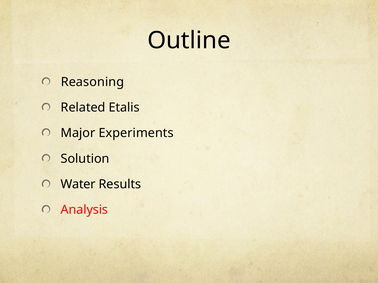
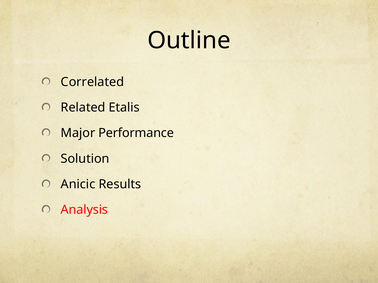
Reasoning: Reasoning -> Correlated (92, 82)
Experiments: Experiments -> Performance (136, 133)
Water: Water -> Anicic (78, 185)
